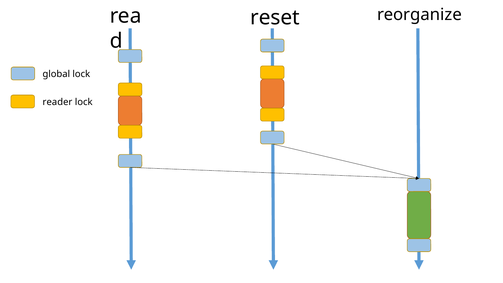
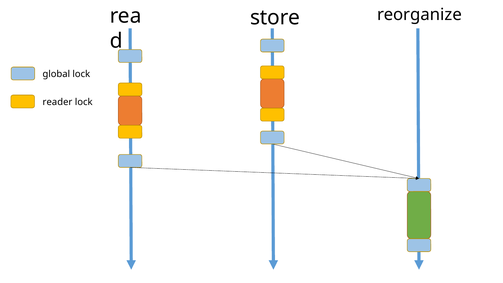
reset: reset -> store (275, 17)
